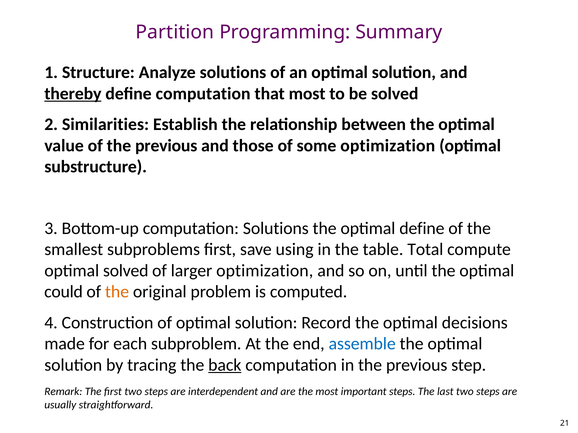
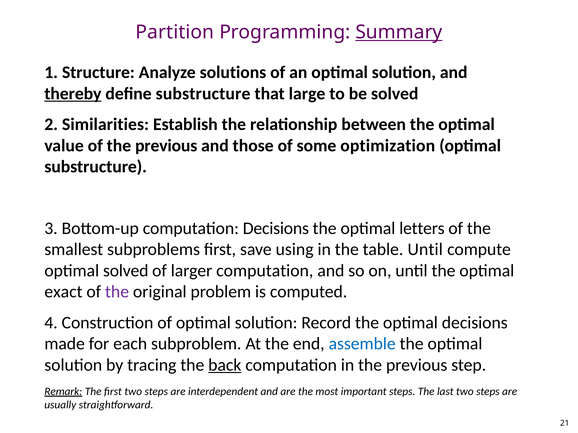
Summary underline: none -> present (399, 32)
define computation: computation -> substructure (203, 94)
that most: most -> large (307, 94)
computation Solutions: Solutions -> Decisions (276, 229)
optimal define: define -> letters (422, 229)
table Total: Total -> Until (425, 250)
larger optimization: optimization -> computation (265, 271)
could: could -> exact (63, 292)
the colour: orange -> purple (117, 292)
Remark underline: none -> present (63, 392)
